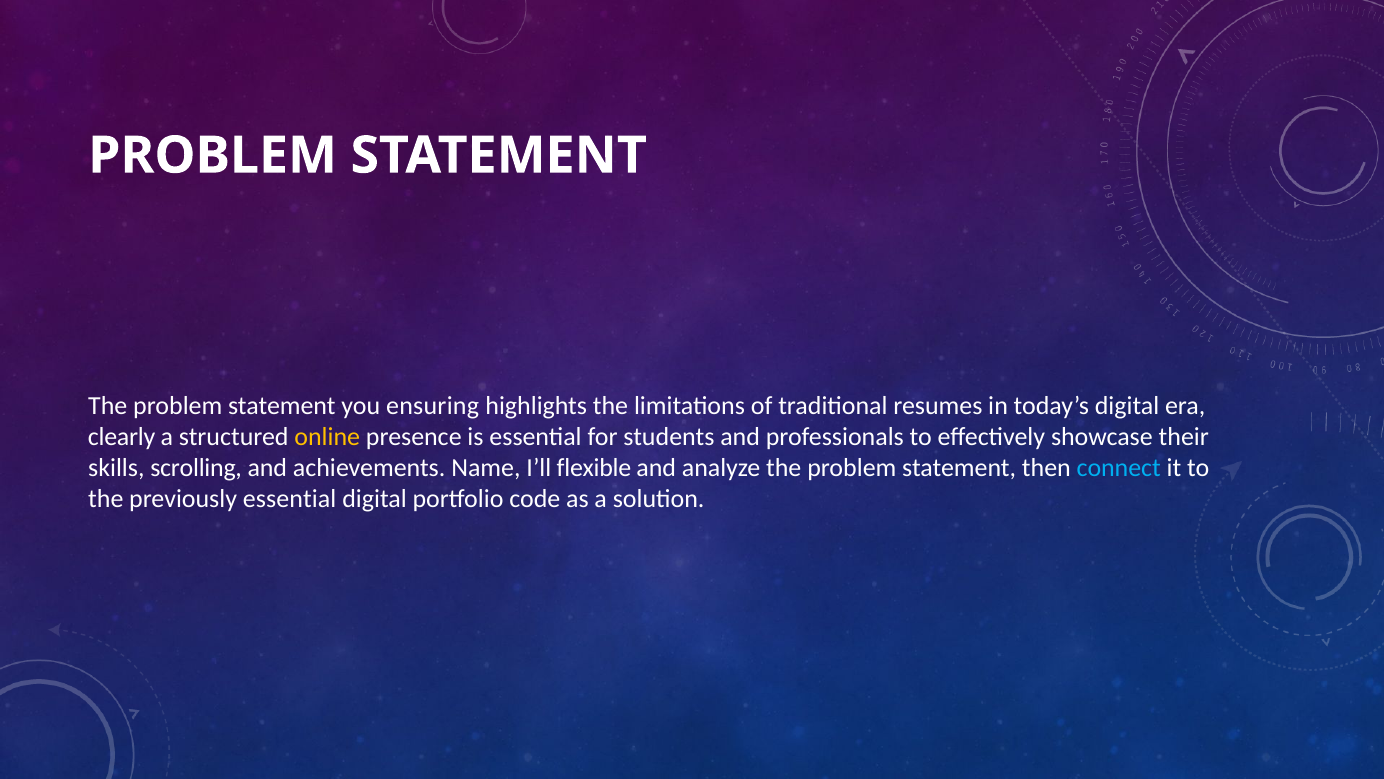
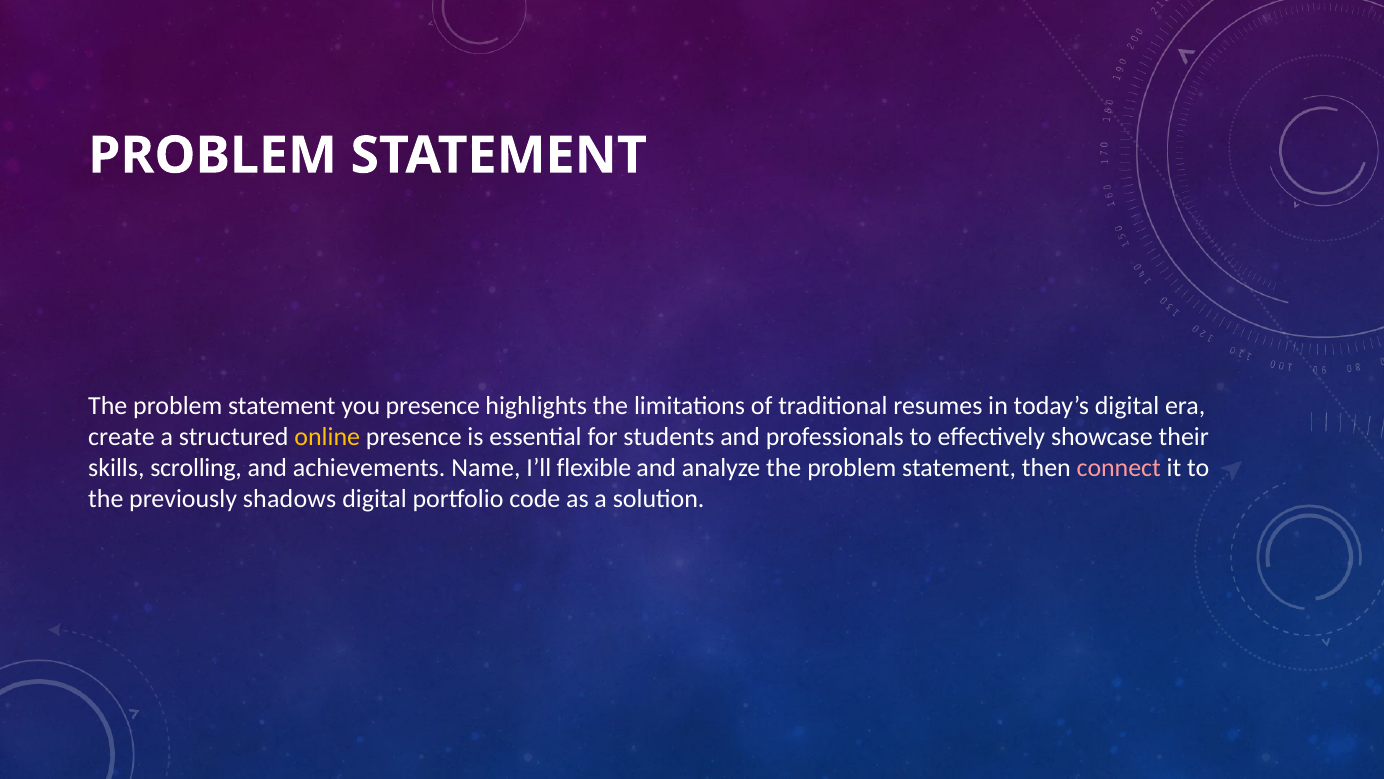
you ensuring: ensuring -> presence (433, 405)
clearly: clearly -> create (121, 436)
connect colour: light blue -> pink (1119, 468)
previously essential: essential -> shadows (290, 499)
